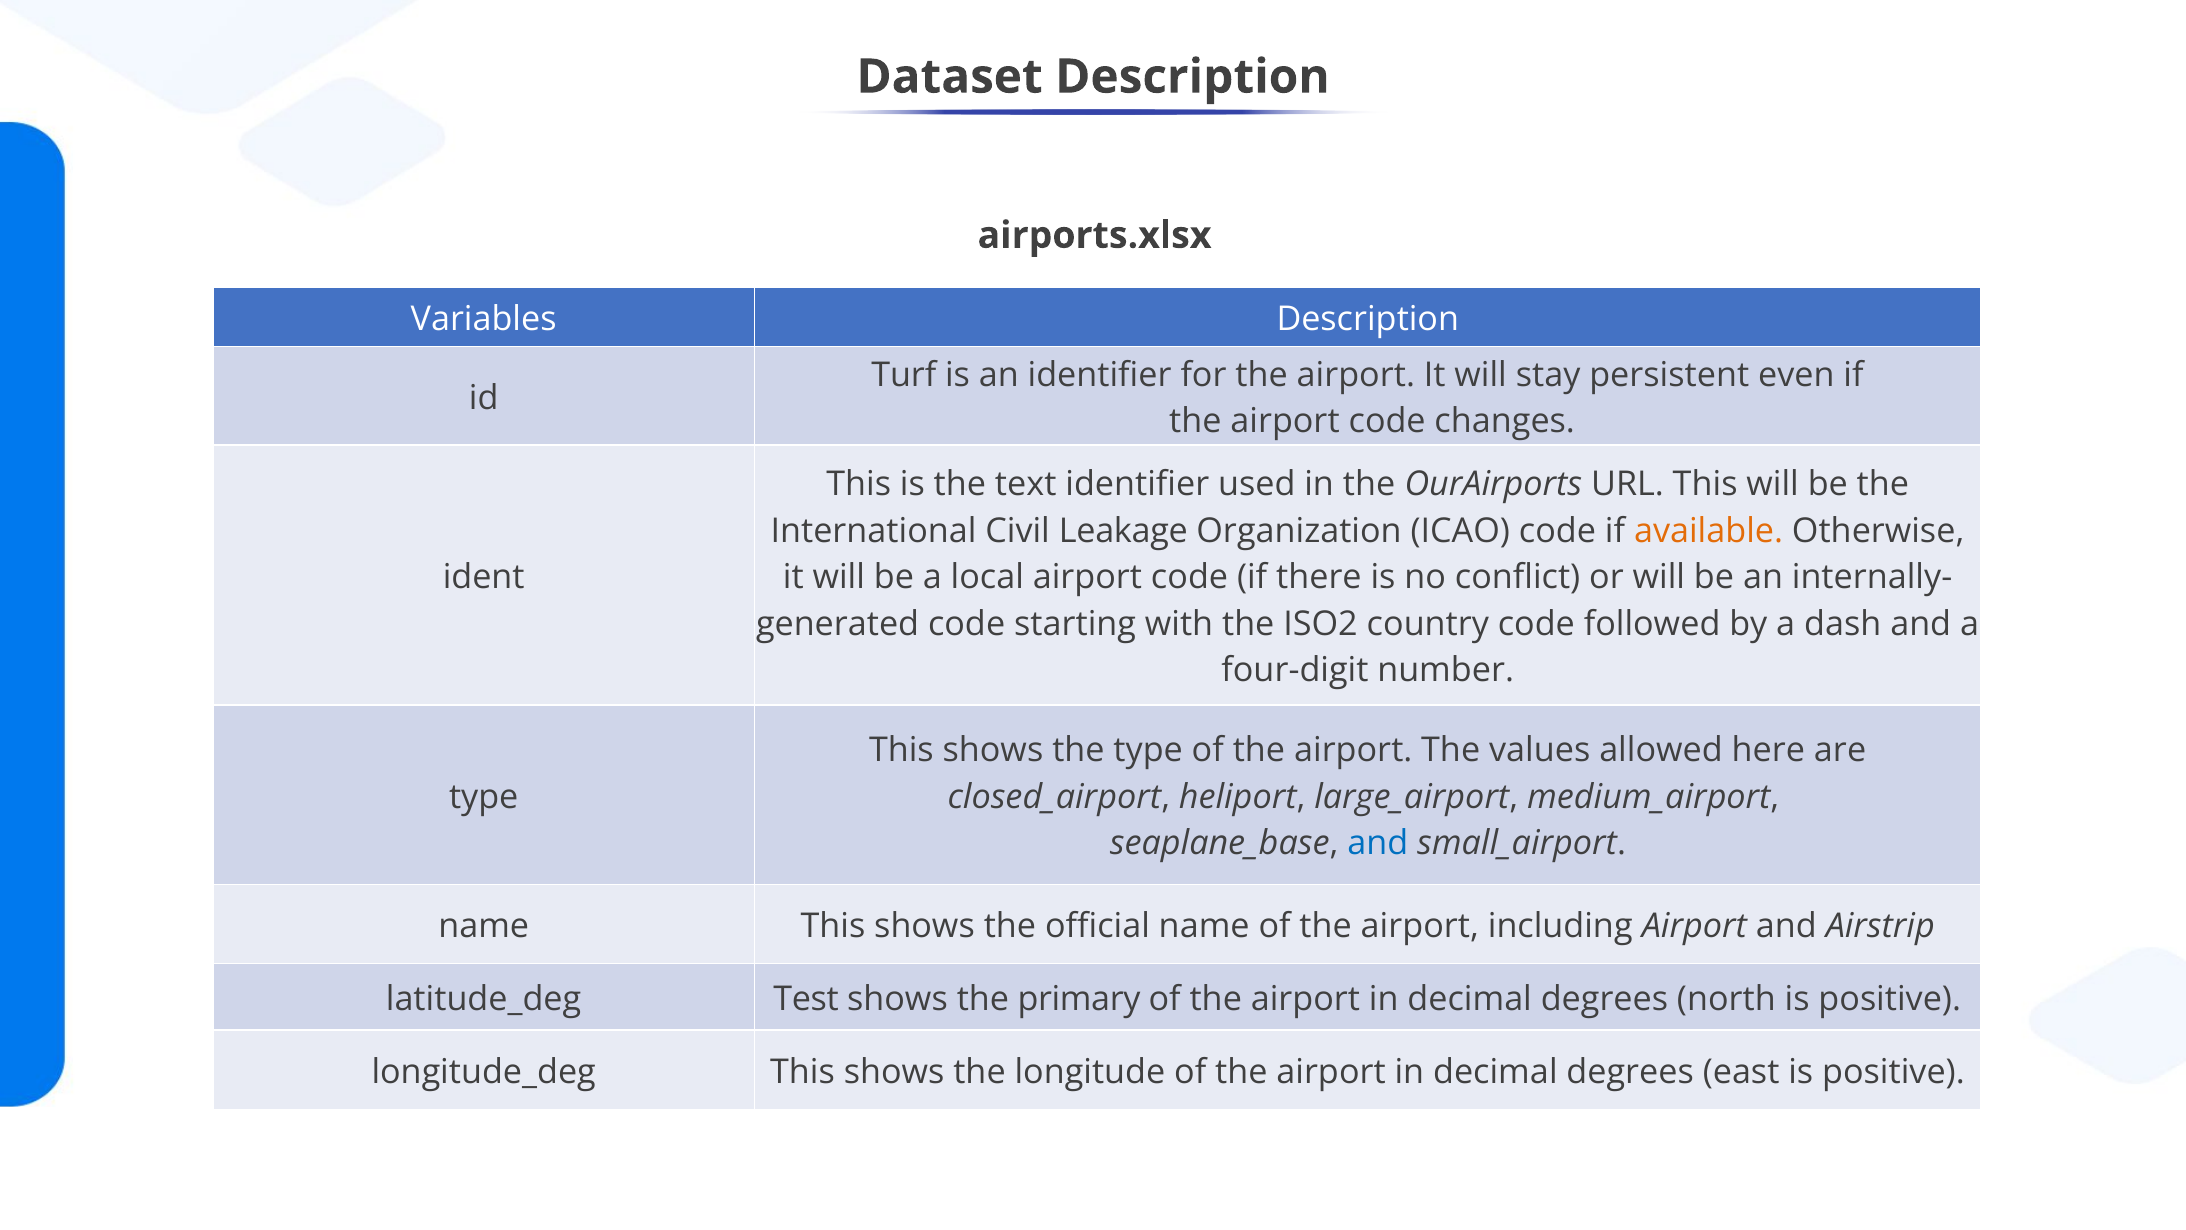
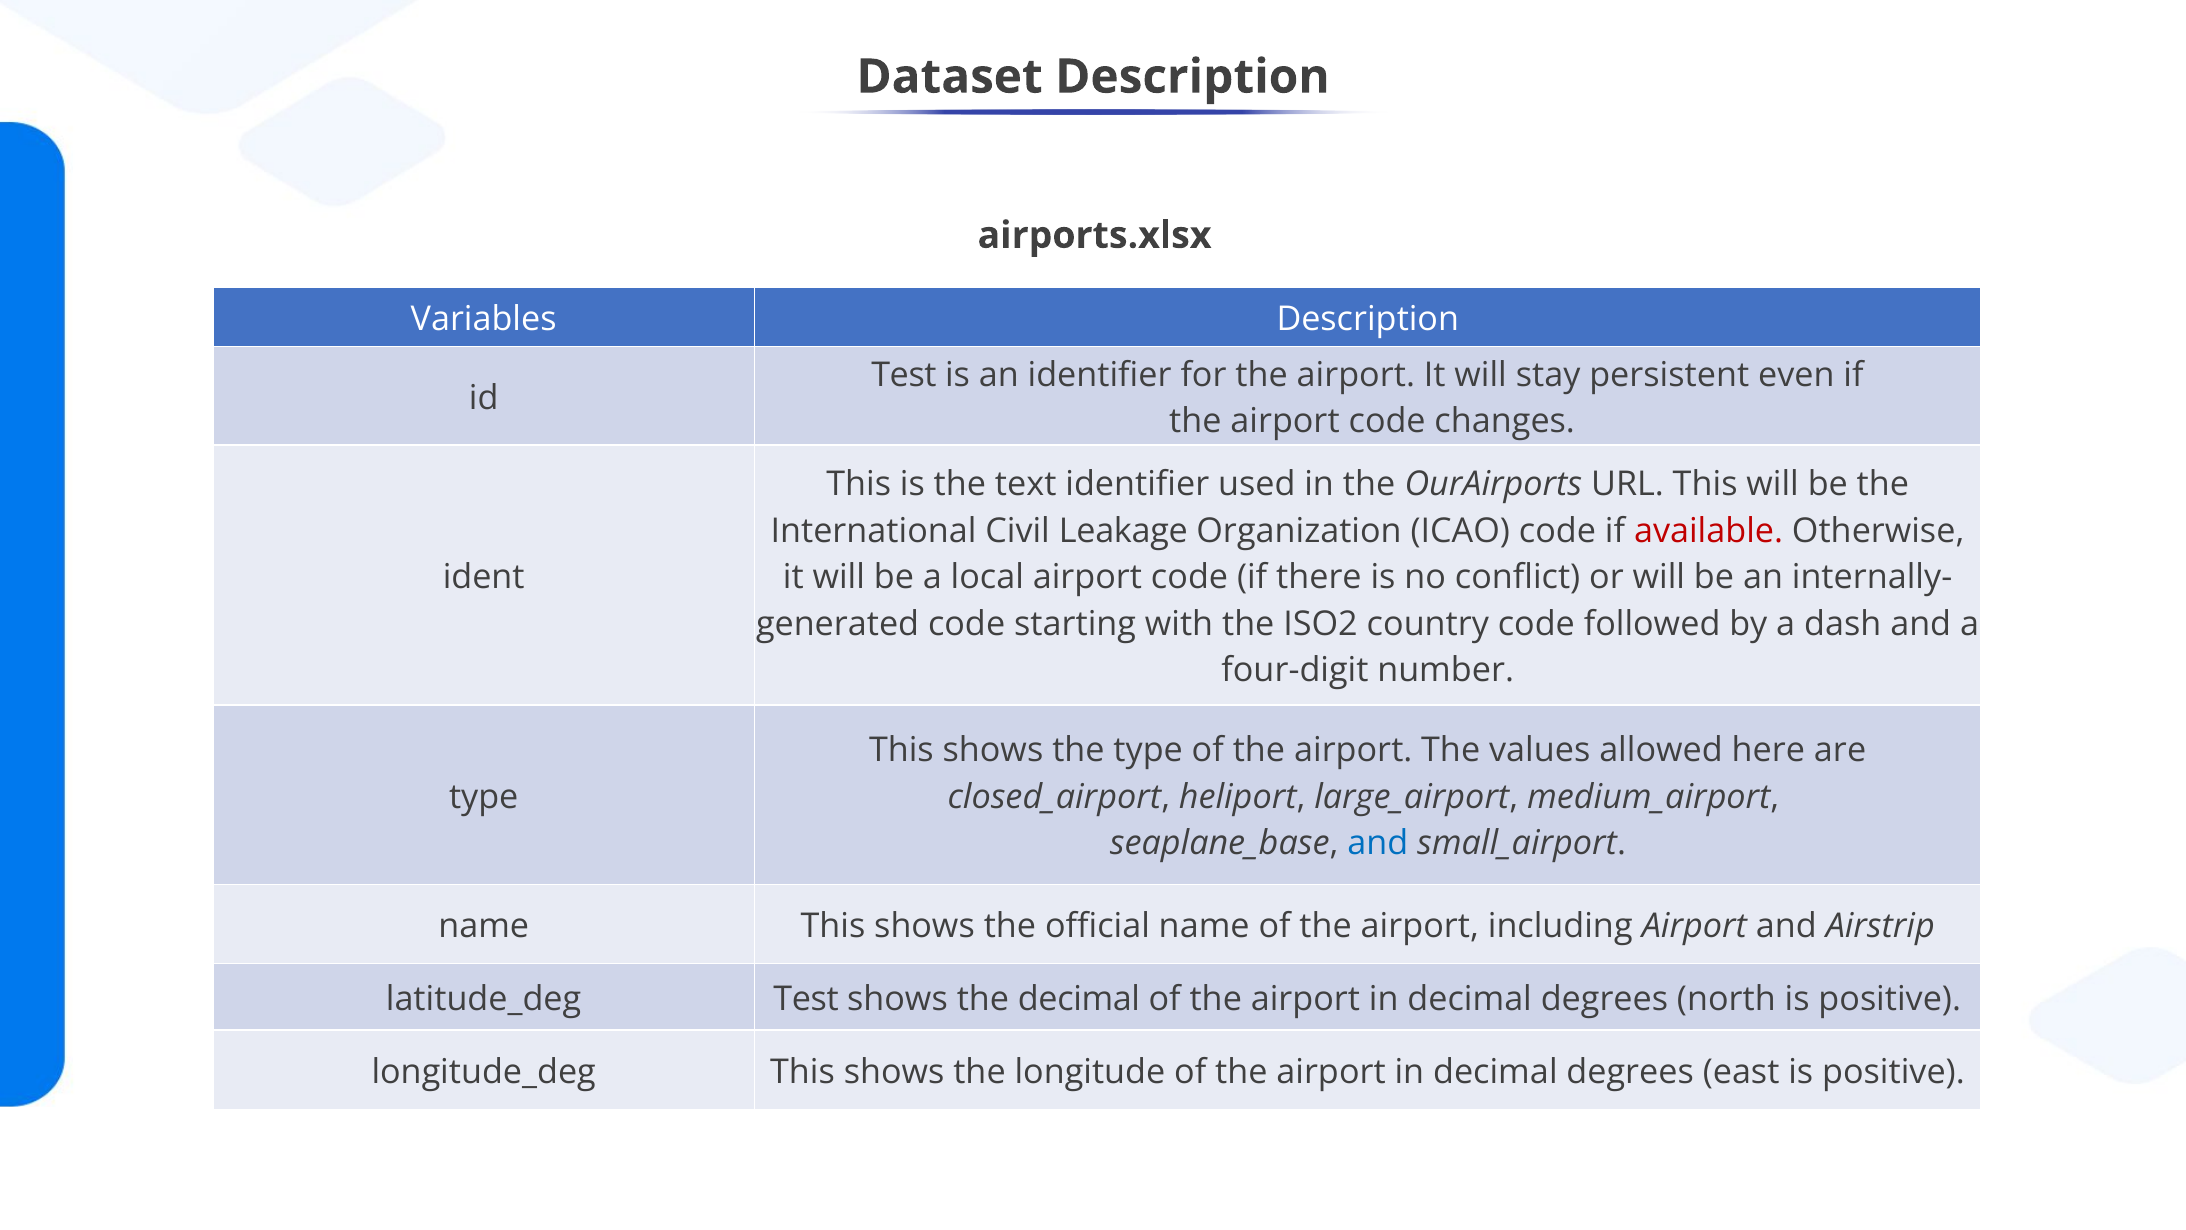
Turf: Turf -> Test (904, 375)
available colour: orange -> red (1709, 531)
the primary: primary -> decimal (1079, 999)
